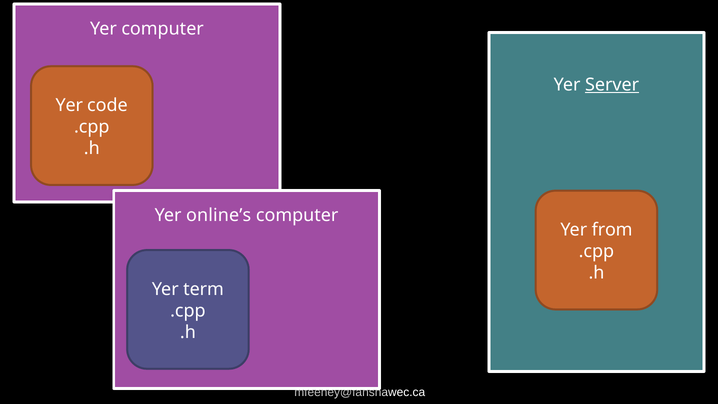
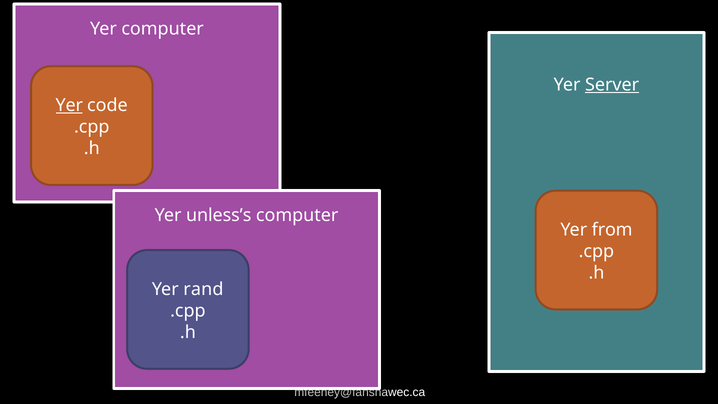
Yer underline: none -> present (69, 105)
online’s: online’s -> unless’s (219, 215)
term: term -> rand (203, 289)
